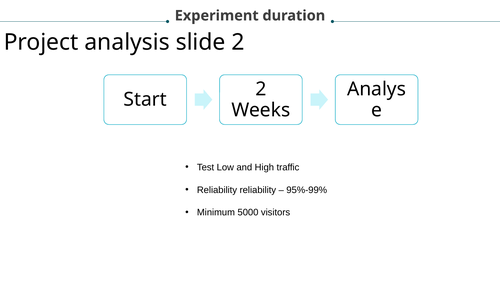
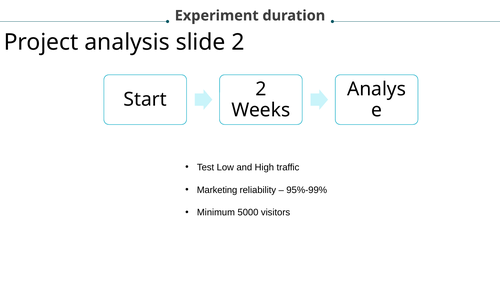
Reliability: Reliability -> Marketing (217, 189)
